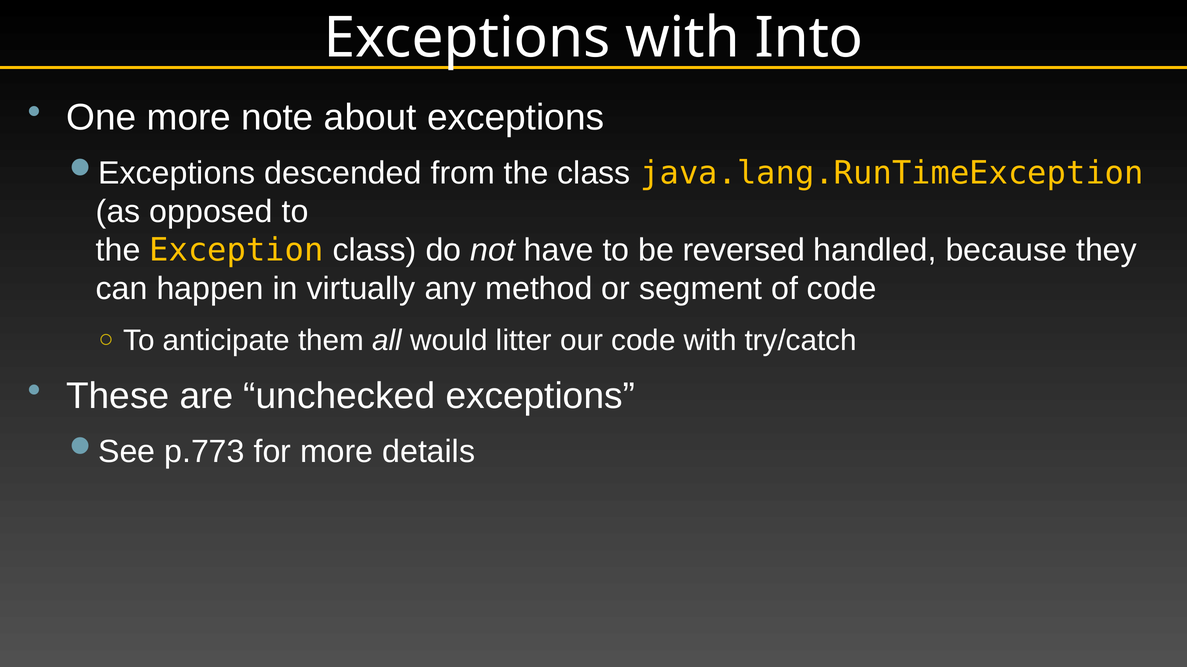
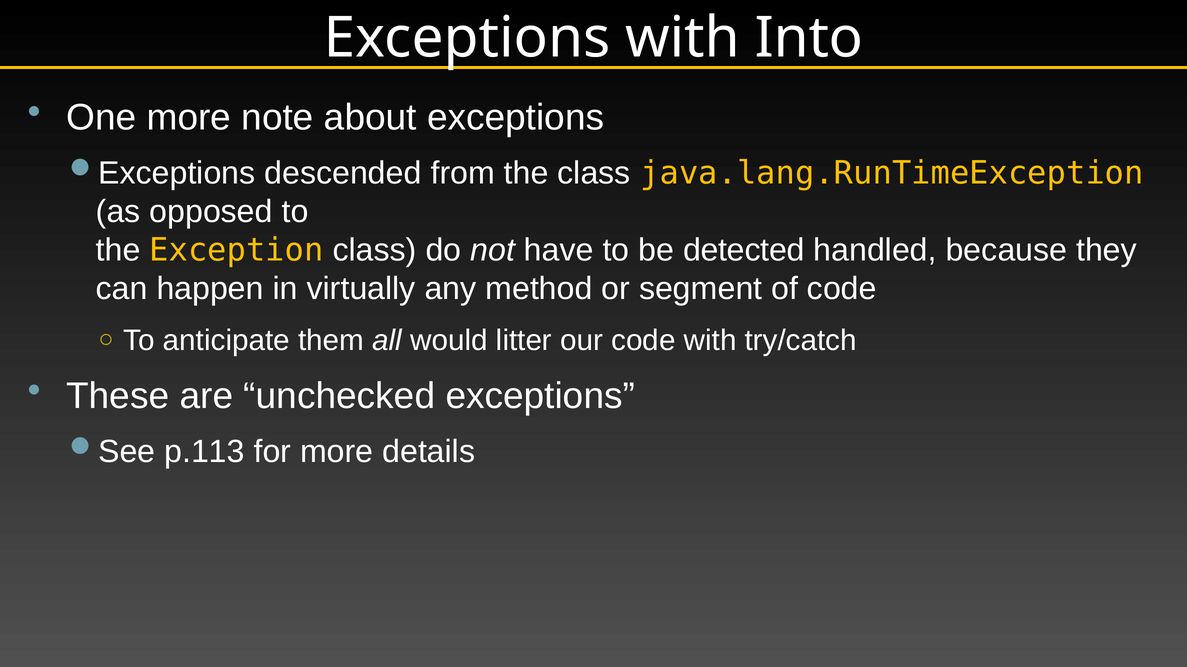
reversed: reversed -> detected (744, 251)
p.773: p.773 -> p.113 (204, 452)
